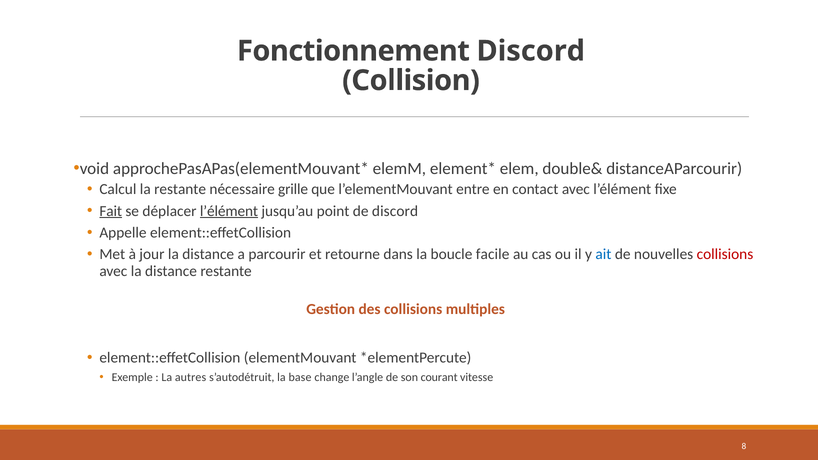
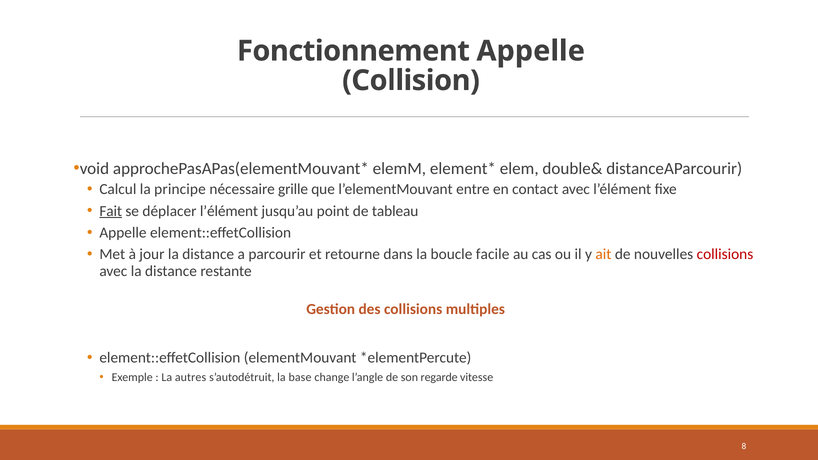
Fonctionnement Discord: Discord -> Appelle (531, 51)
la restante: restante -> principe (180, 189)
l’élément underline: present -> none (229, 211)
de discord: discord -> tableau (395, 211)
ait colour: blue -> orange (603, 254)
courant: courant -> regarde (439, 378)
